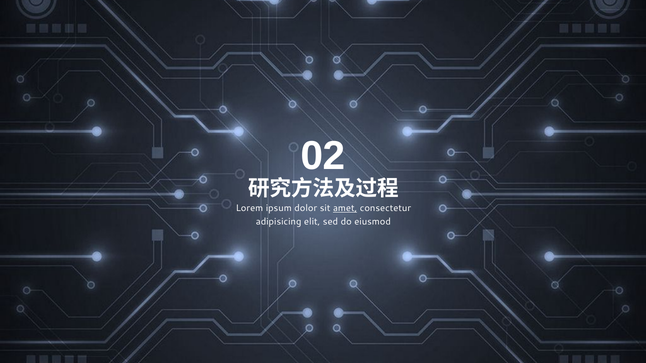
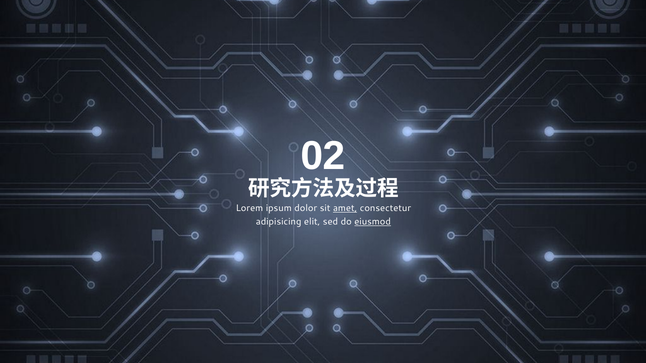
eiusmod underline: none -> present (373, 222)
